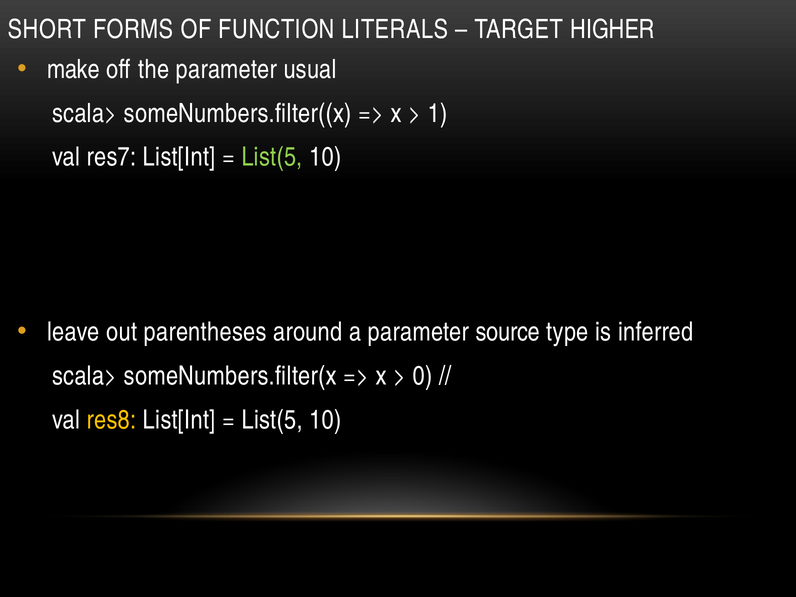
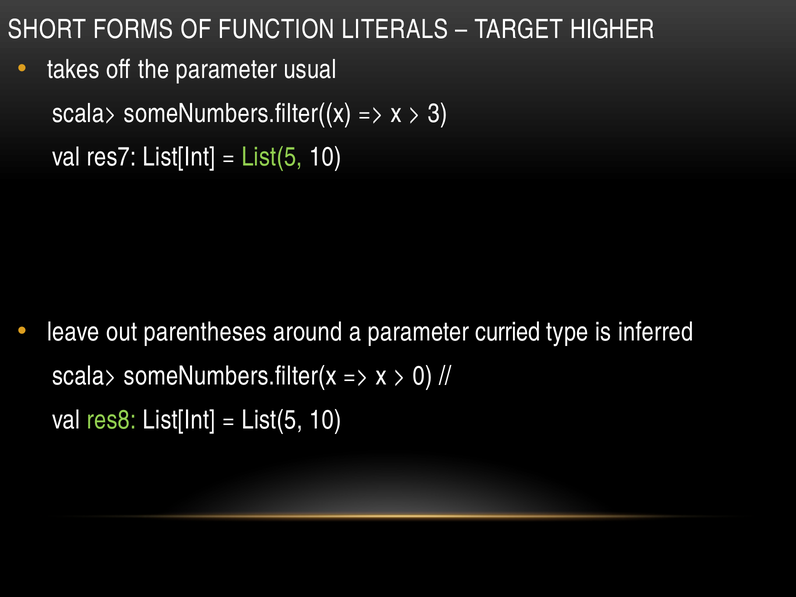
make: make -> takes (73, 70)
1: 1 -> 3 (438, 113)
source: source -> curried (508, 332)
res8 colour: yellow -> light green (112, 420)
